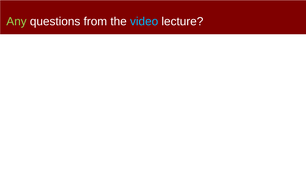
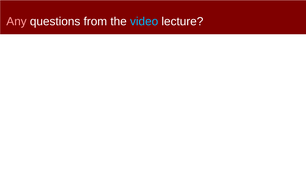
Any colour: light green -> pink (16, 21)
